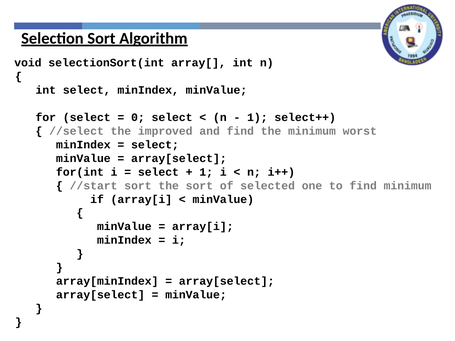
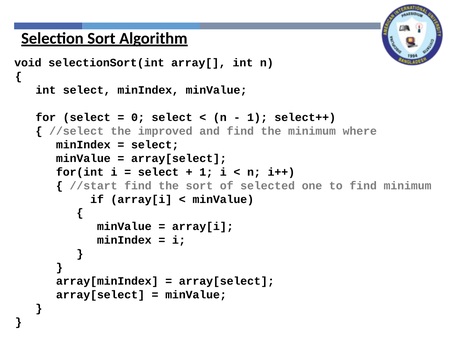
worst: worst -> where (360, 131)
//start sort: sort -> find (138, 186)
